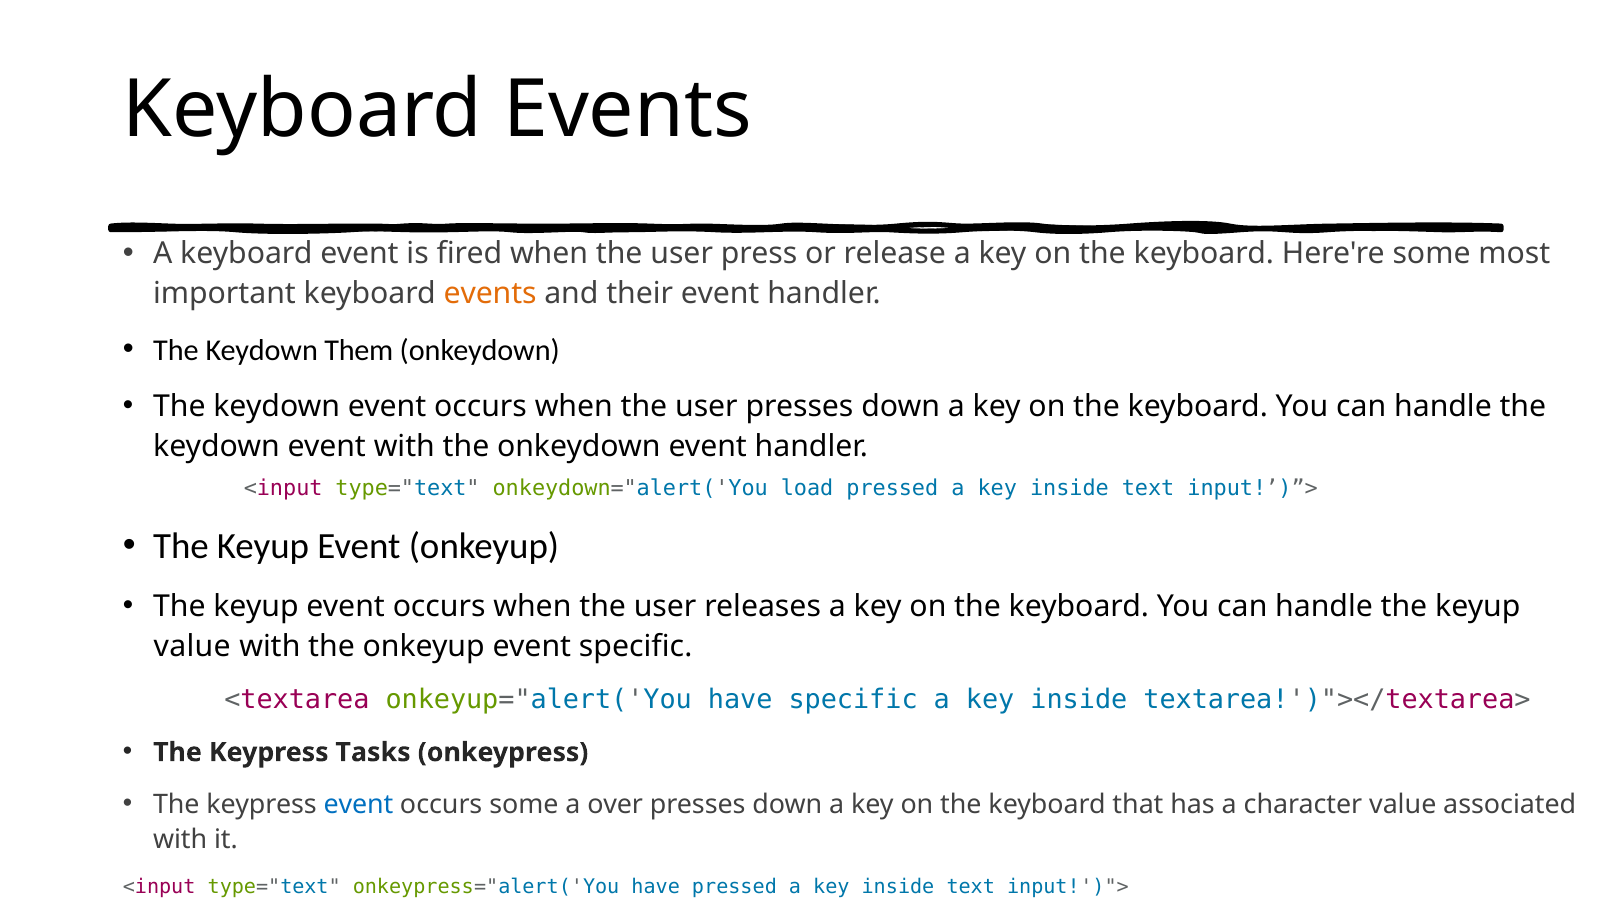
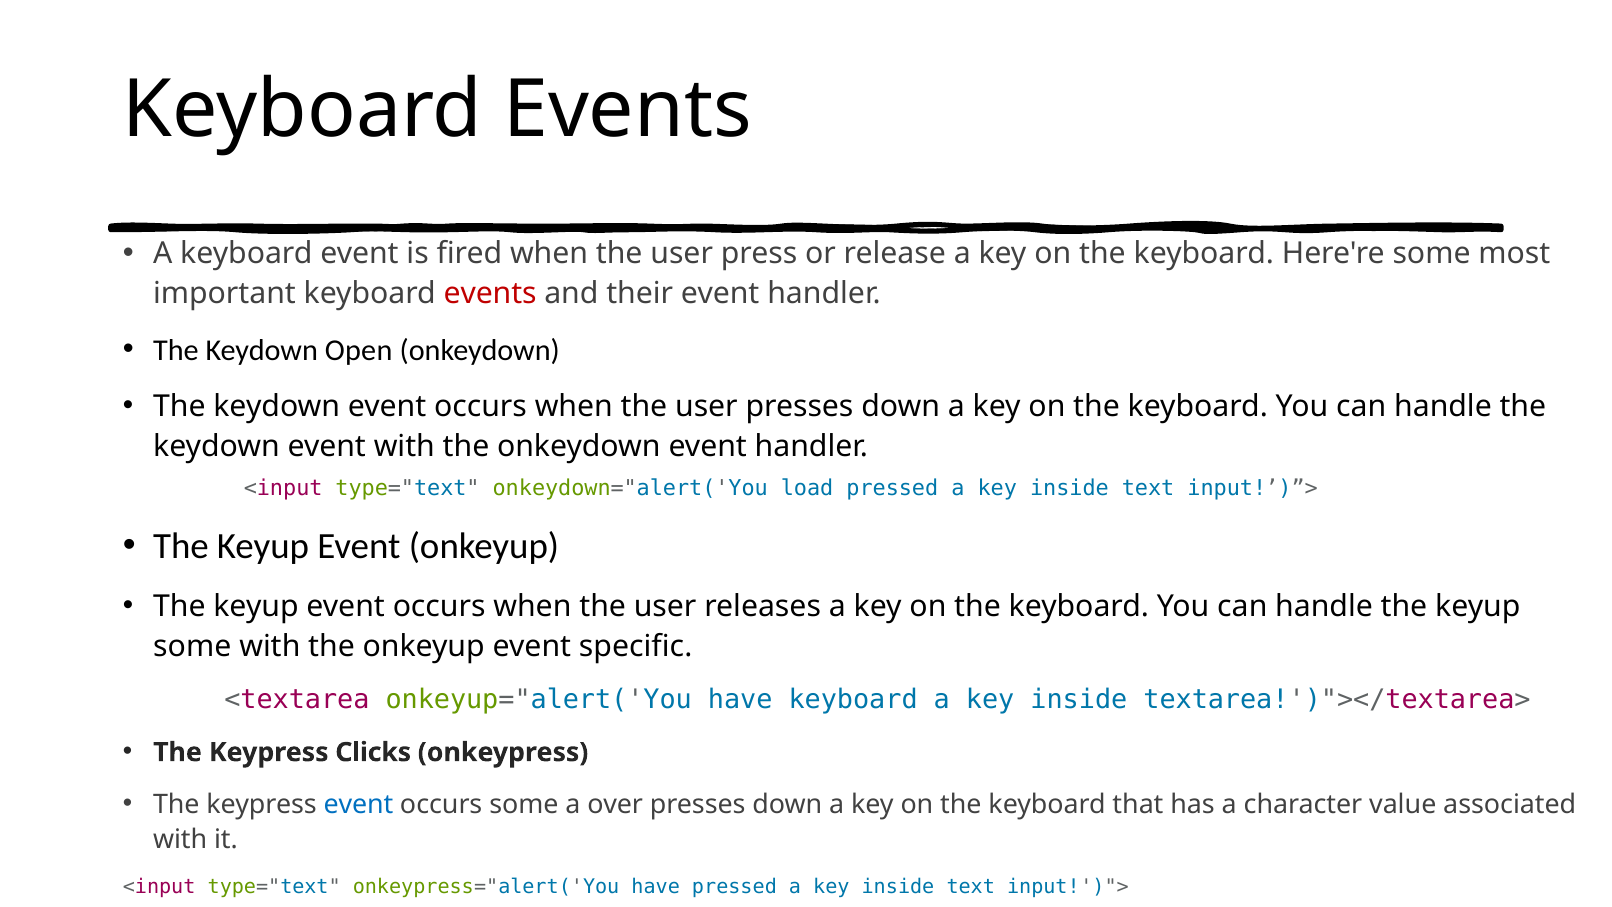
events colour: orange -> red (490, 293)
Them: Them -> Open (359, 350)
value: value -> some (192, 646)
have specific: specific -> keyboard (853, 700)
Tasks: Tasks -> Clicks (373, 752)
